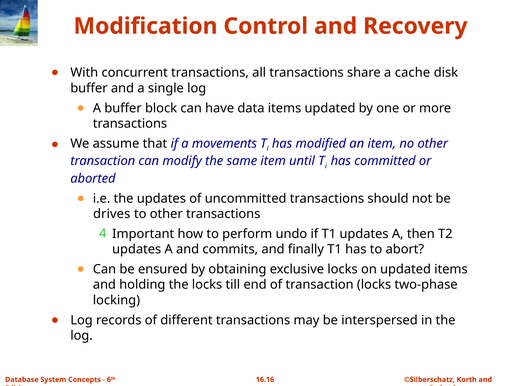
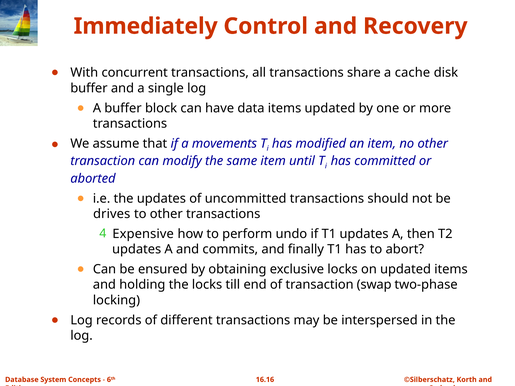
Modification: Modification -> Immediately (146, 26)
Important: Important -> Expensive (143, 234)
transaction locks: locks -> swap (374, 285)
